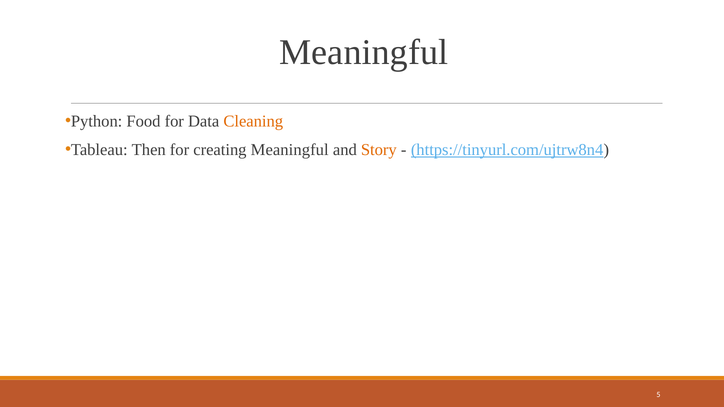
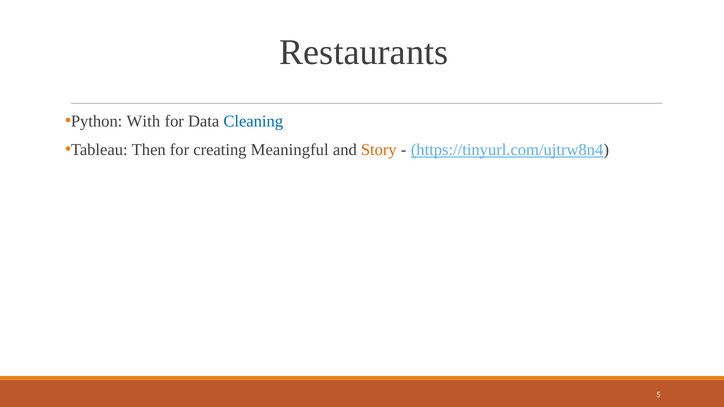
Meaningful: Meaningful -> Restaurants (364, 52)
Food: Food -> With (143, 121)
Cleaning colour: orange -> blue (253, 121)
